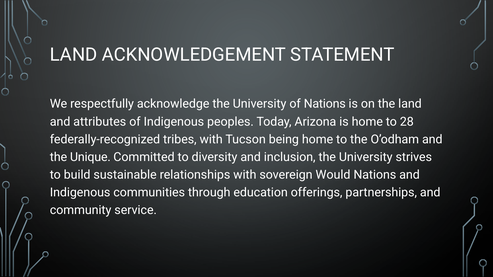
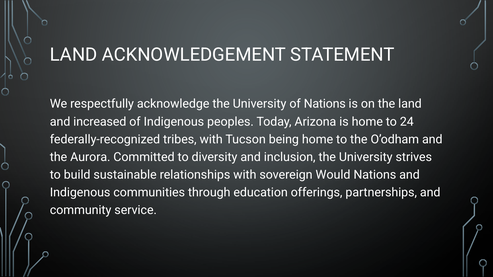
attributes: attributes -> increased (100, 122)
28: 28 -> 24 (407, 122)
Unique: Unique -> Aurora (90, 157)
